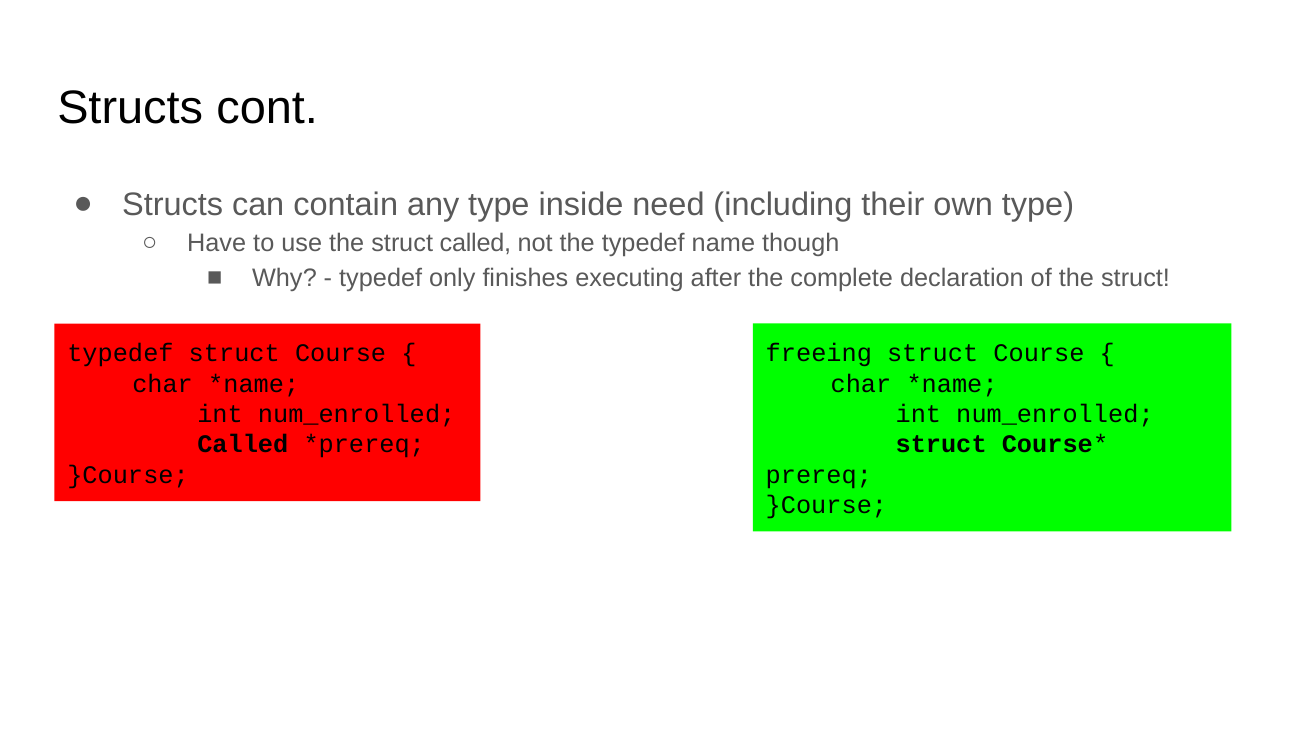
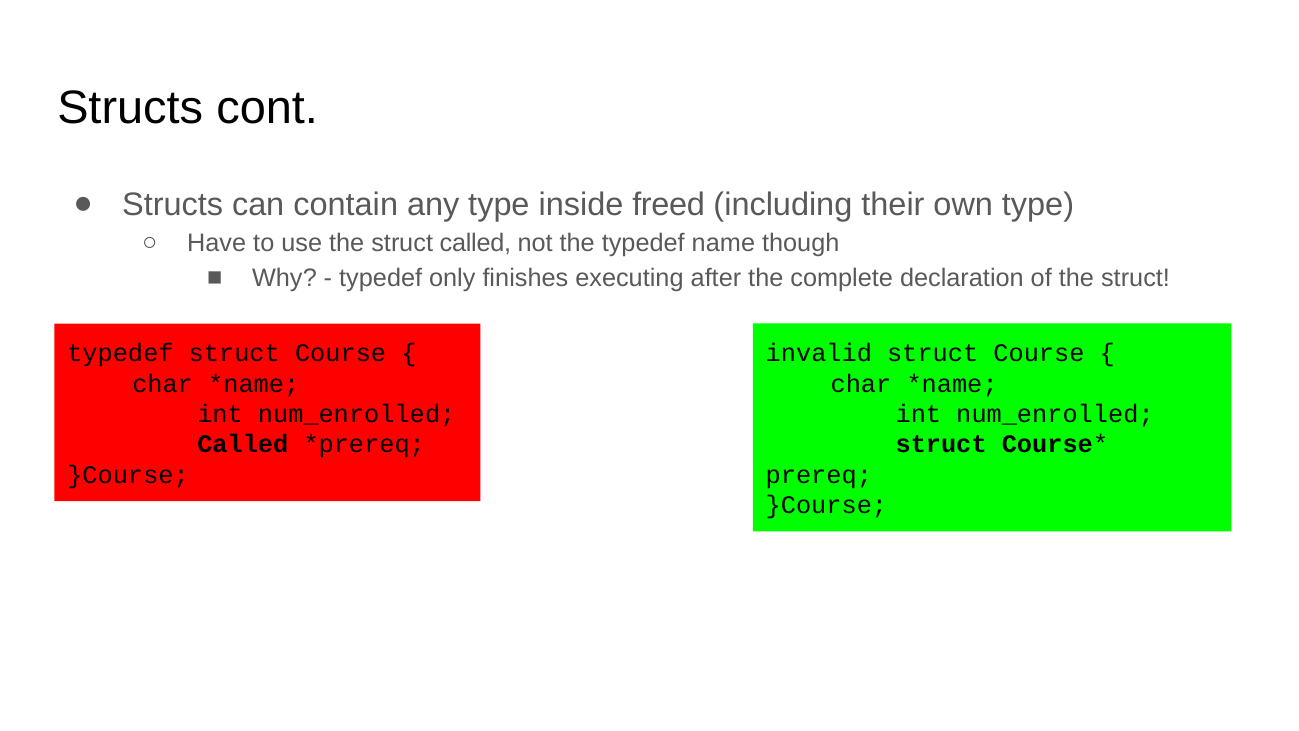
need: need -> freed (669, 204)
freeing: freeing -> invalid (819, 353)
